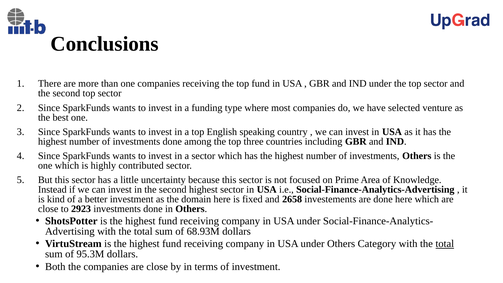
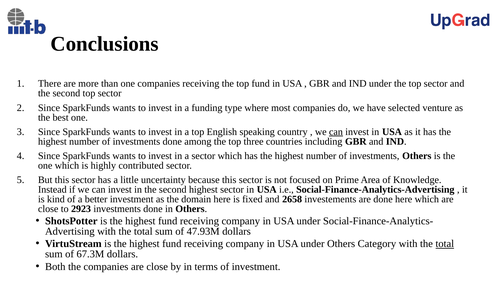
can underline: none -> present (336, 132)
68.93M: 68.93M -> 47.93M (203, 231)
95.3M: 95.3M -> 67.3M (90, 254)
